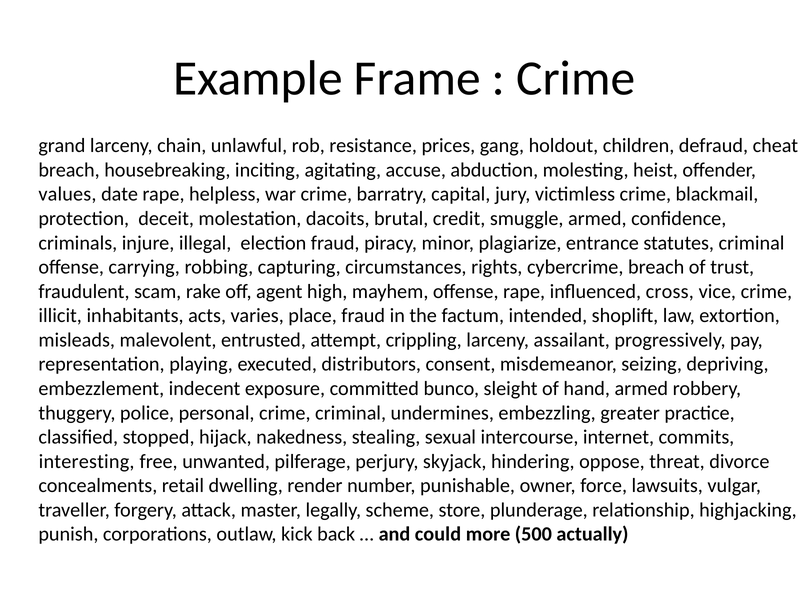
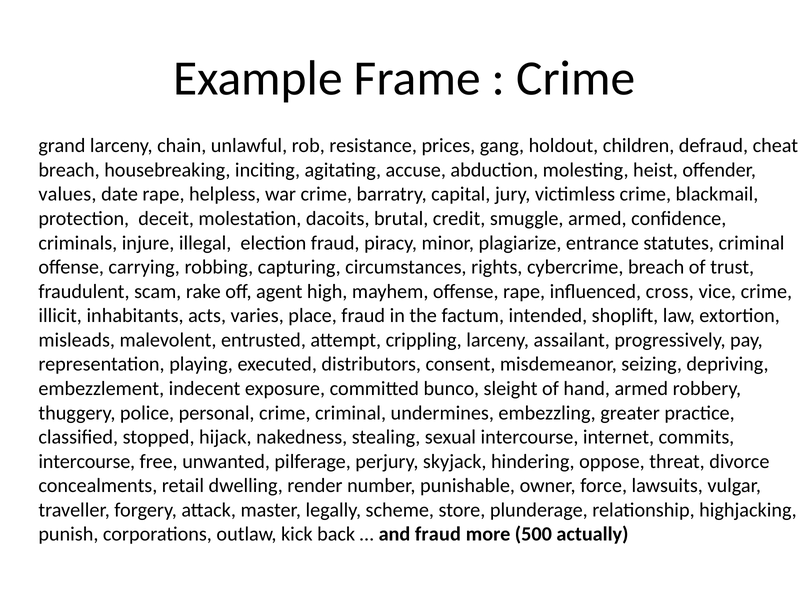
interesting: interesting -> intercourse (87, 461)
and could: could -> fraud (438, 534)
